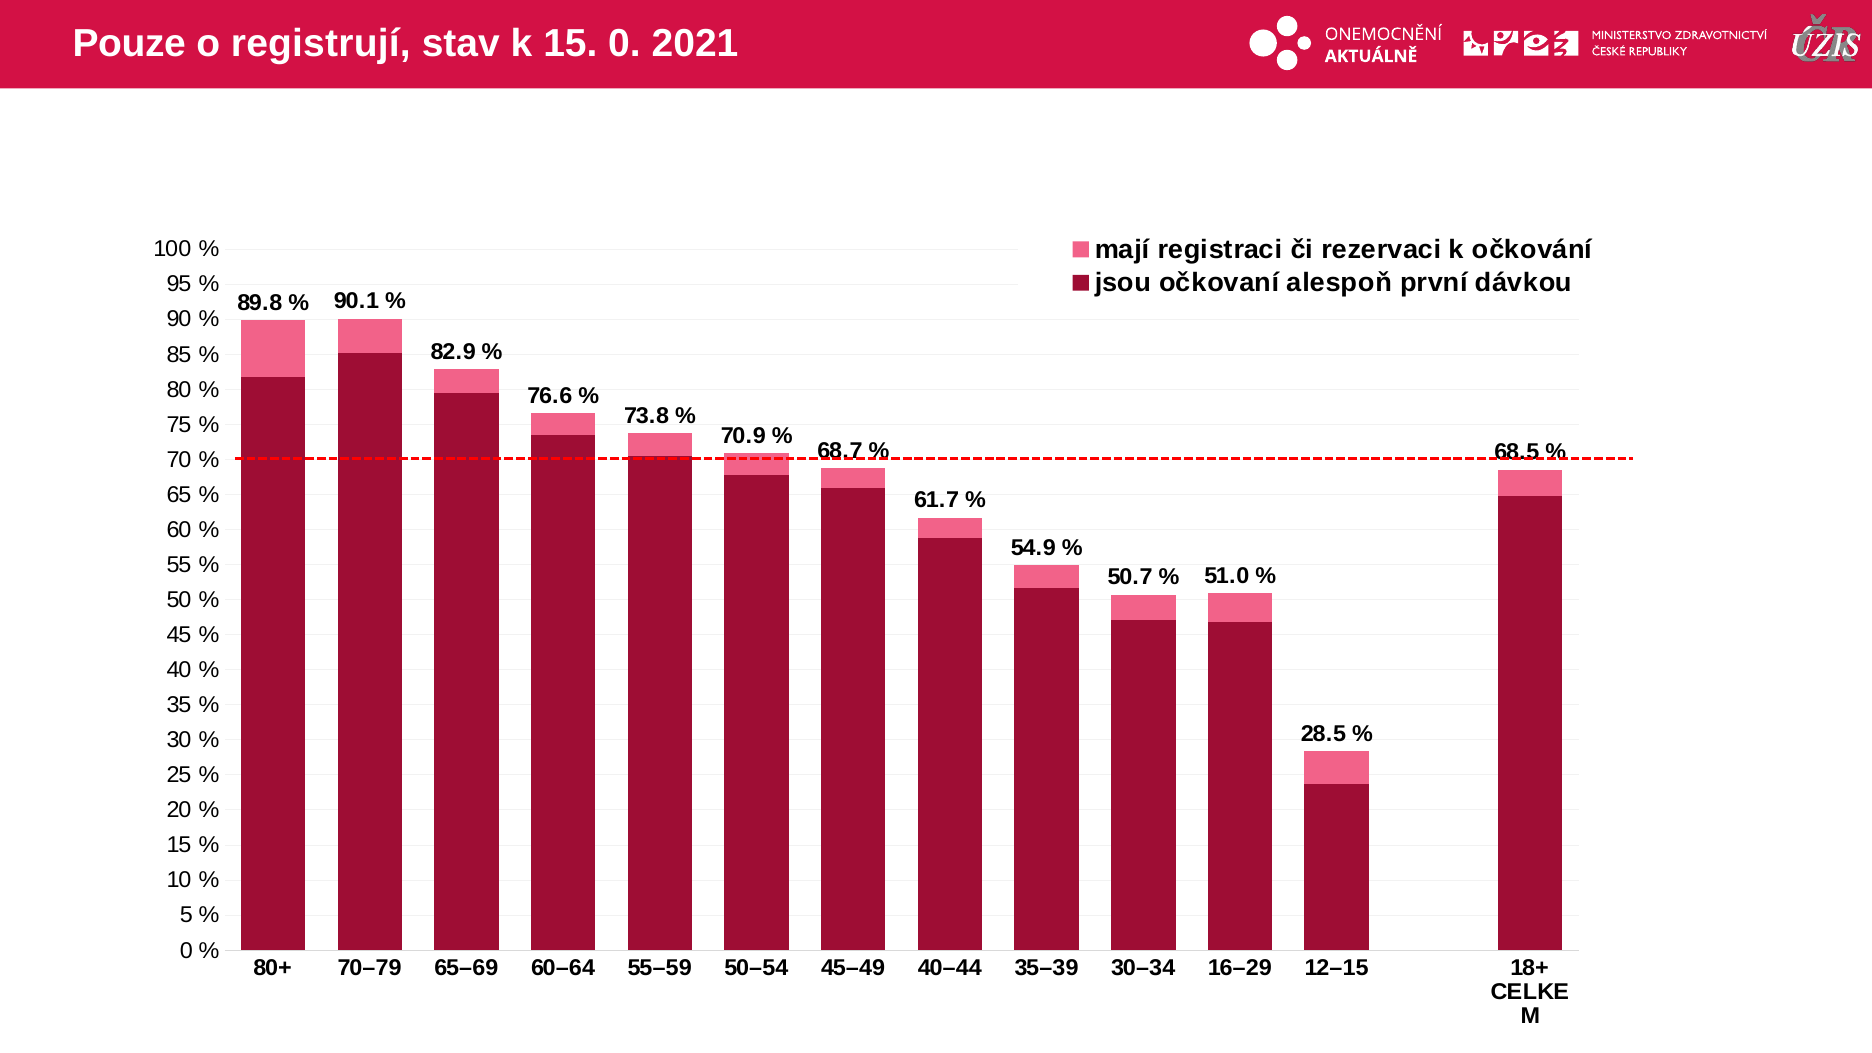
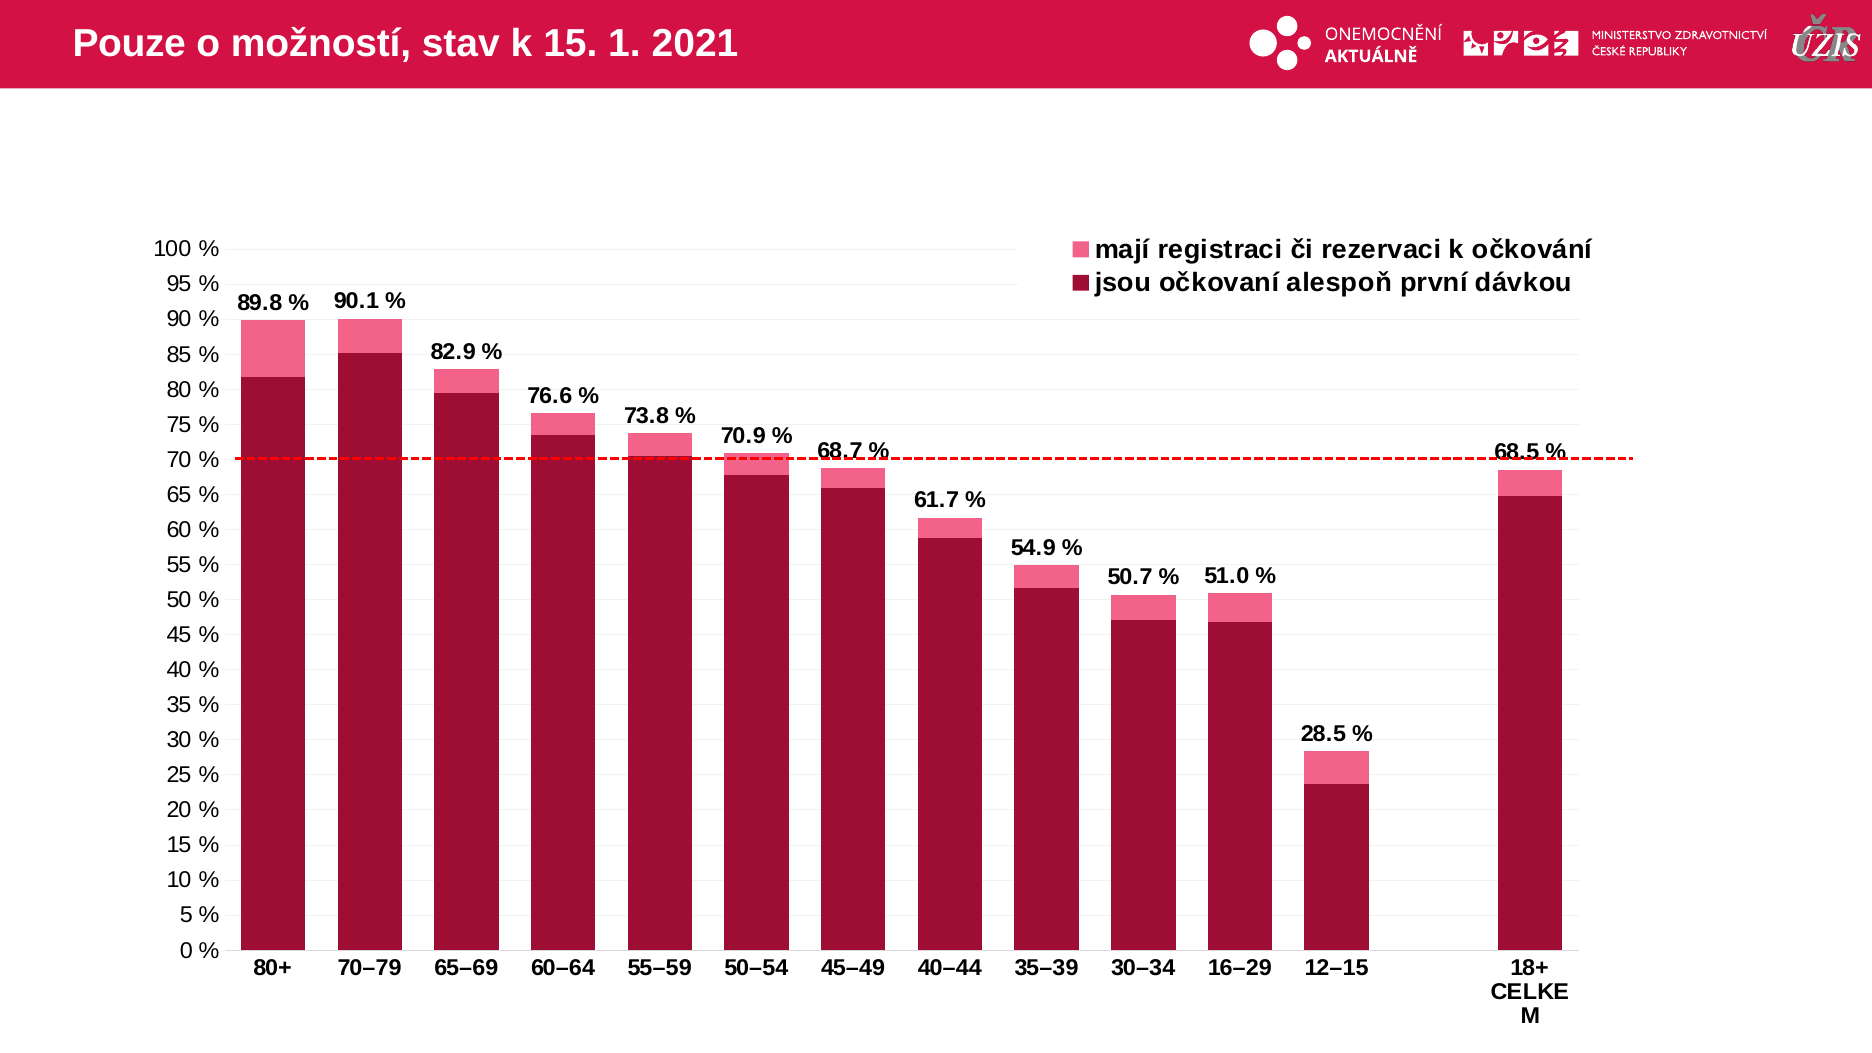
registrují: registrují -> možností (321, 44)
15 0: 0 -> 1 (625, 44)
